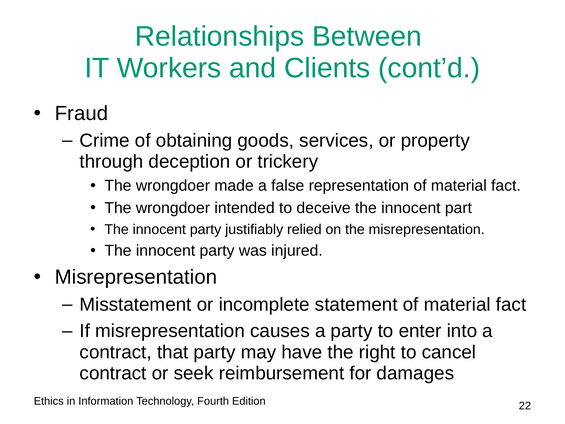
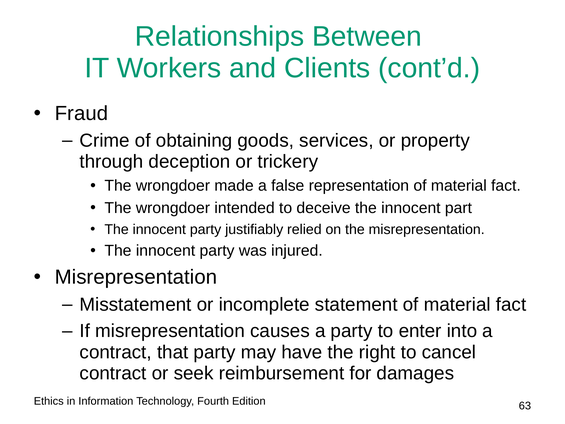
22: 22 -> 63 (525, 406)
